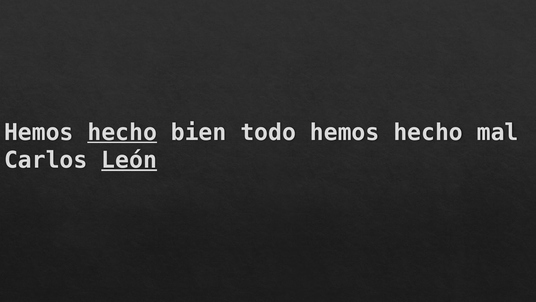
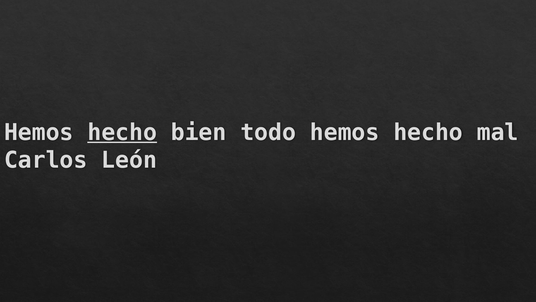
León underline: present -> none (129, 160)
